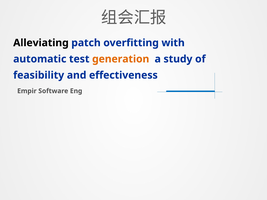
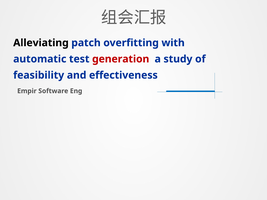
generation colour: orange -> red (121, 59)
